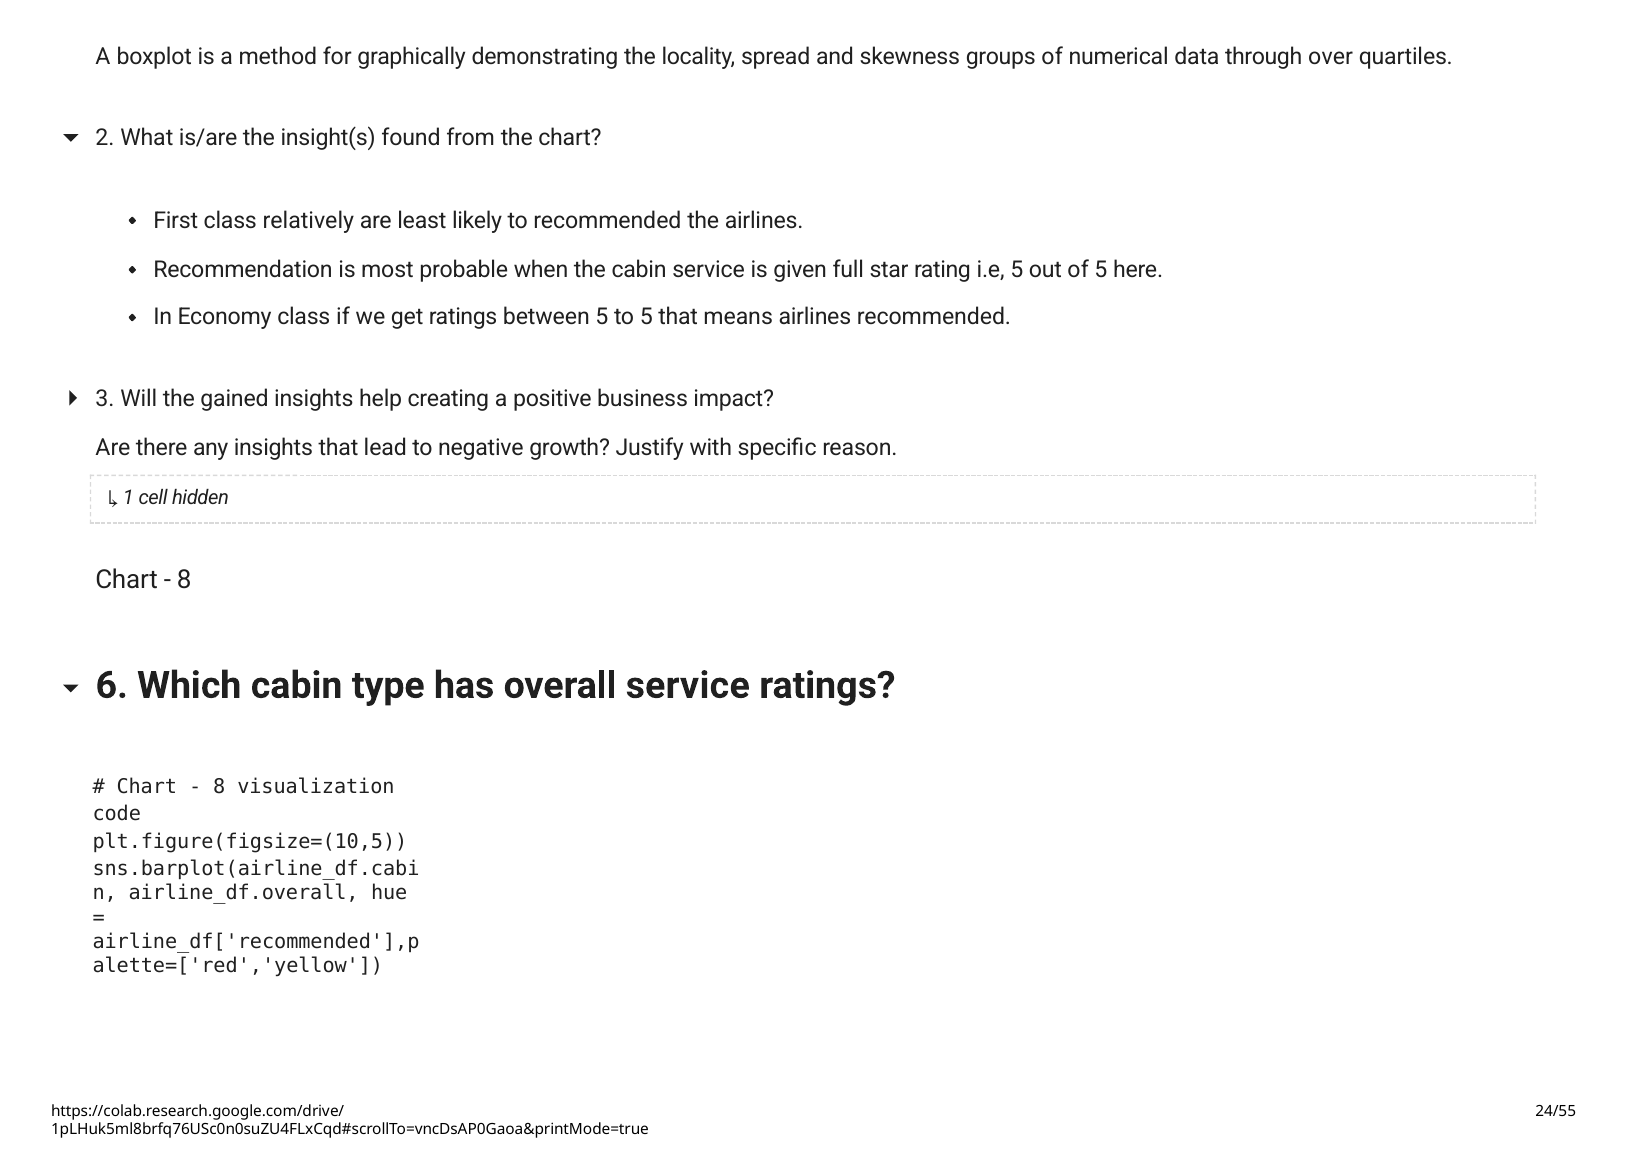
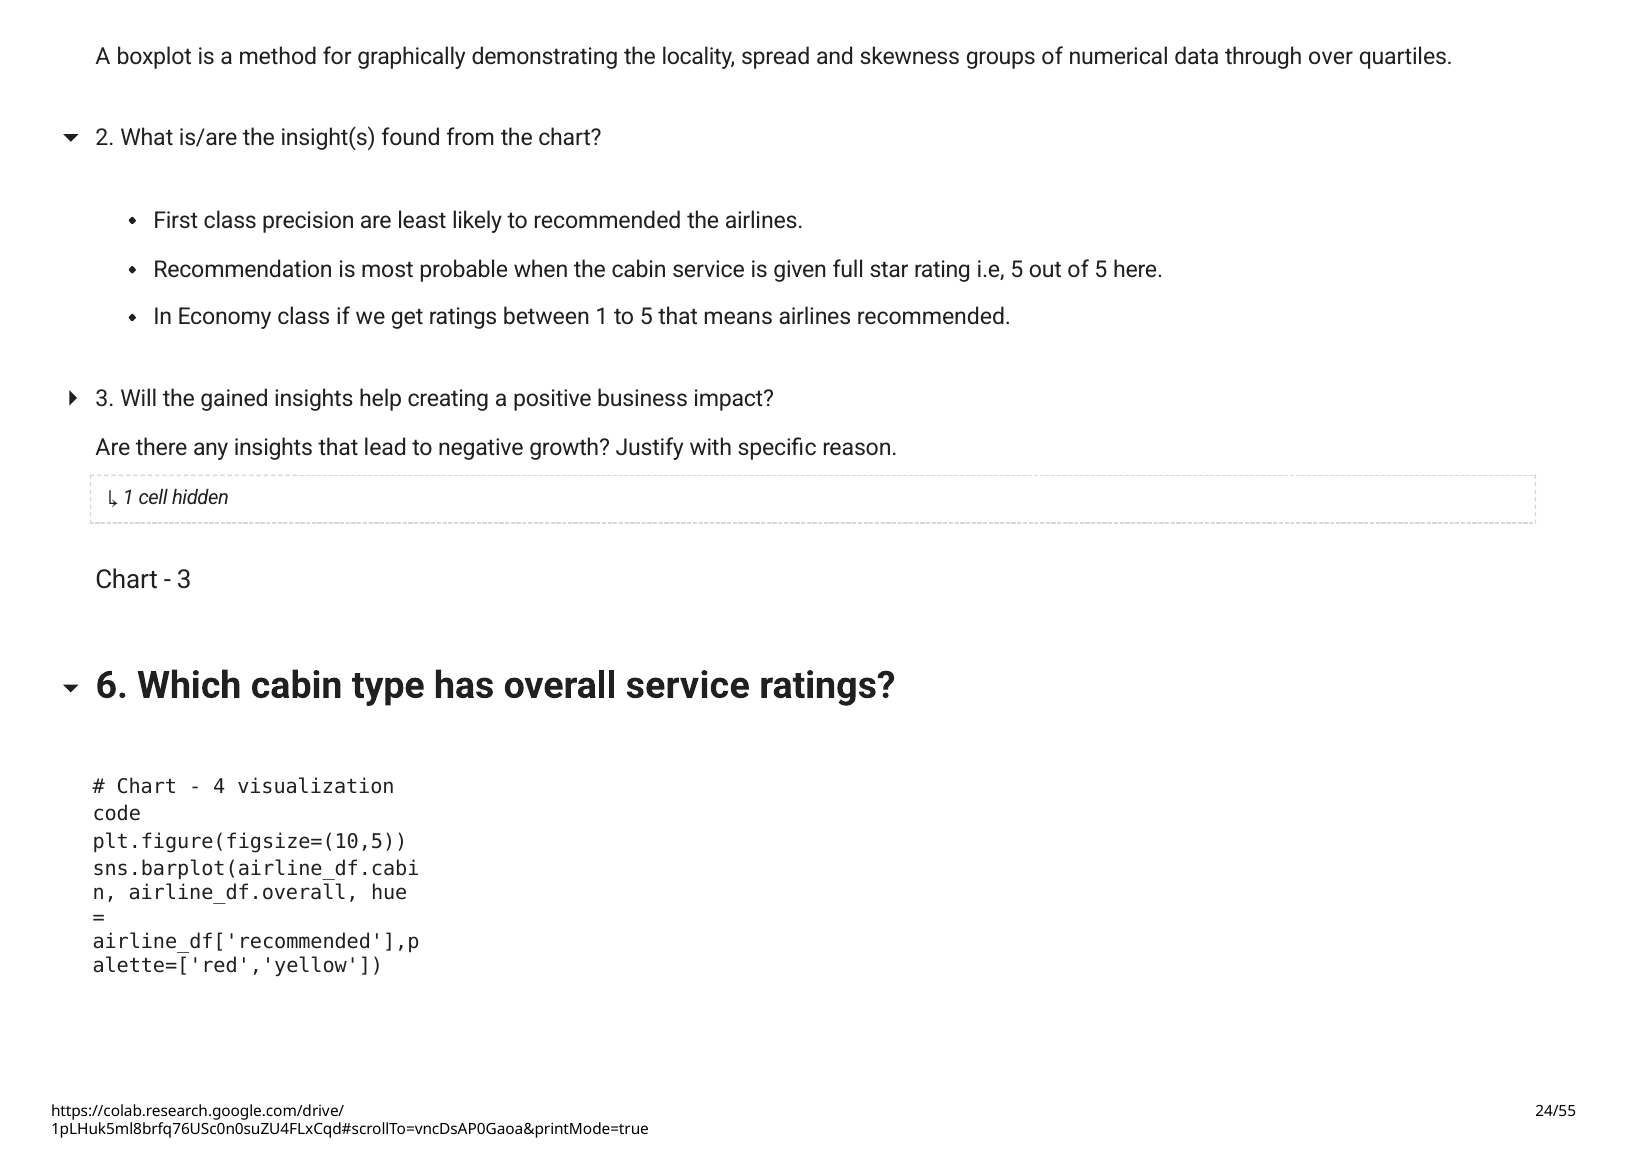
relatively: relatively -> precision (308, 221)
between 5: 5 -> 1 (602, 317)
8: 8 -> 3 (184, 580)
8: 8 -> 4 (219, 786)
